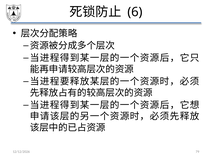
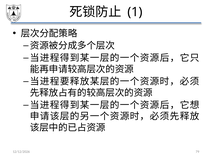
6: 6 -> 1 (135, 12)
